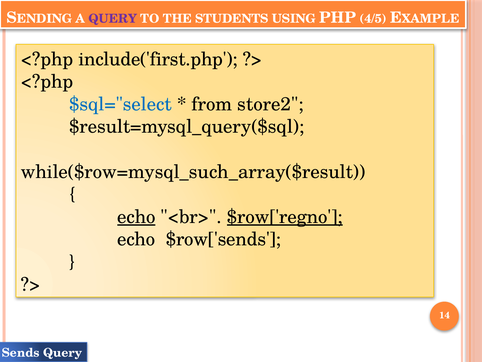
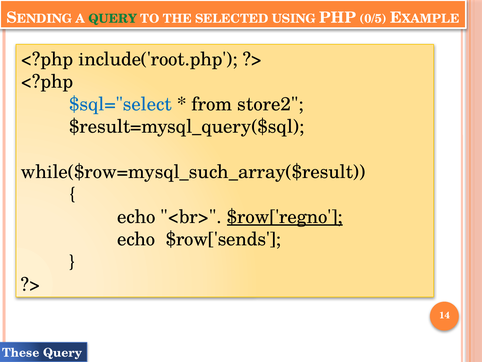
QUERY colour: purple -> green (113, 19)
STUDENTS: STUDENTS -> SELECTED (232, 19)
4/5: 4/5 -> 0/5 (373, 19)
include('first.php: include('first.php -> include('root.php (158, 59)
echo underline: present -> none (136, 217)
Sends: Sends -> These (21, 352)
